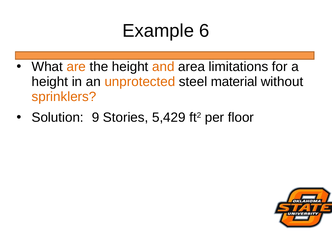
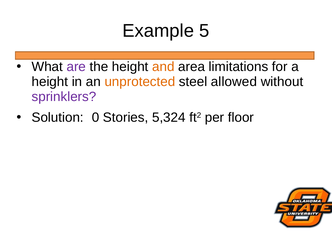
6: 6 -> 5 (204, 31)
are colour: orange -> purple (76, 67)
material: material -> allowed (234, 82)
sprinklers colour: orange -> purple (64, 97)
9: 9 -> 0 (96, 117)
5,429: 5,429 -> 5,324 (169, 117)
